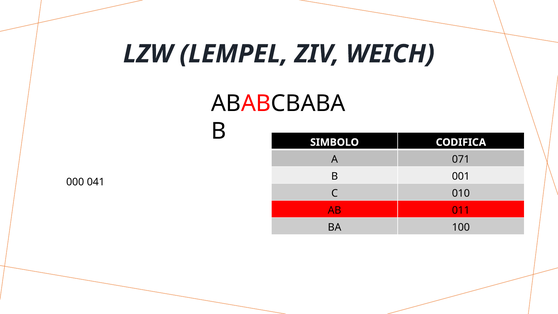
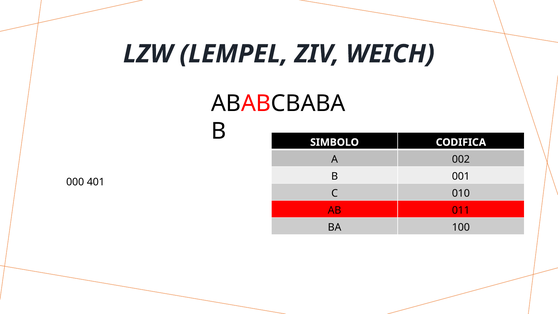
071: 071 -> 002 (461, 159)
041: 041 -> 401 (96, 182)
